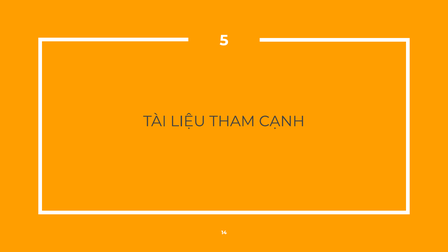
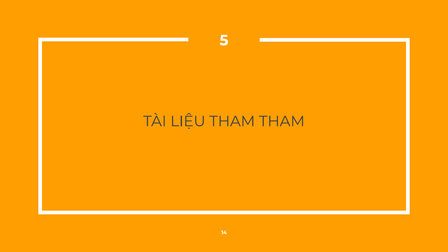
THAM CẠNH: CẠNH -> THAM (282, 121)
